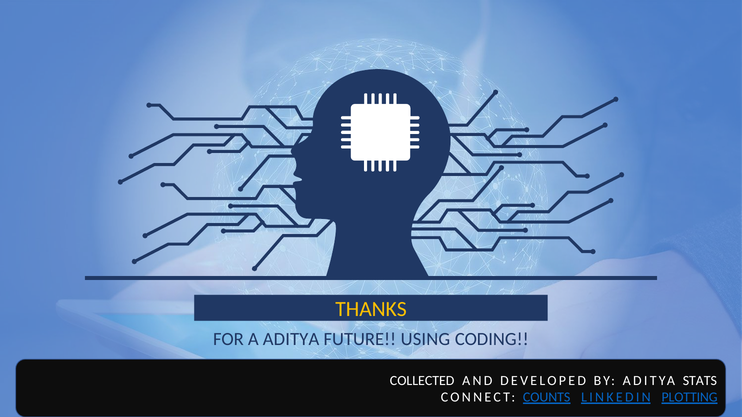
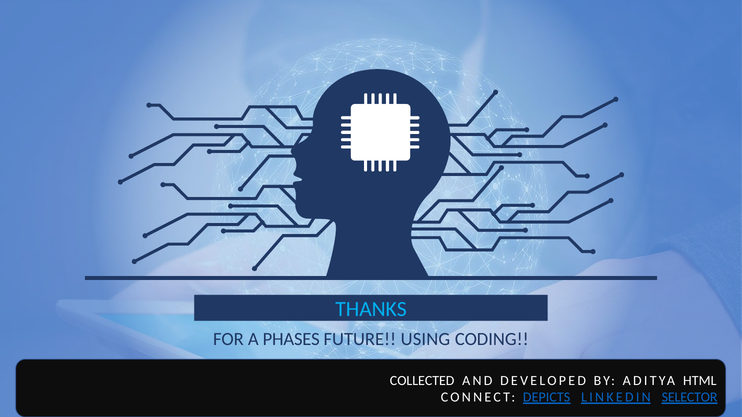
THANKS colour: yellow -> light blue (371, 310)
A ADITYA: ADITYA -> PHASES (291, 340)
STATS: STATS -> HTML (700, 381)
COUNTS: COUNTS -> DEPICTS (547, 398)
PLOTTING: PLOTTING -> SELECTOR (690, 398)
